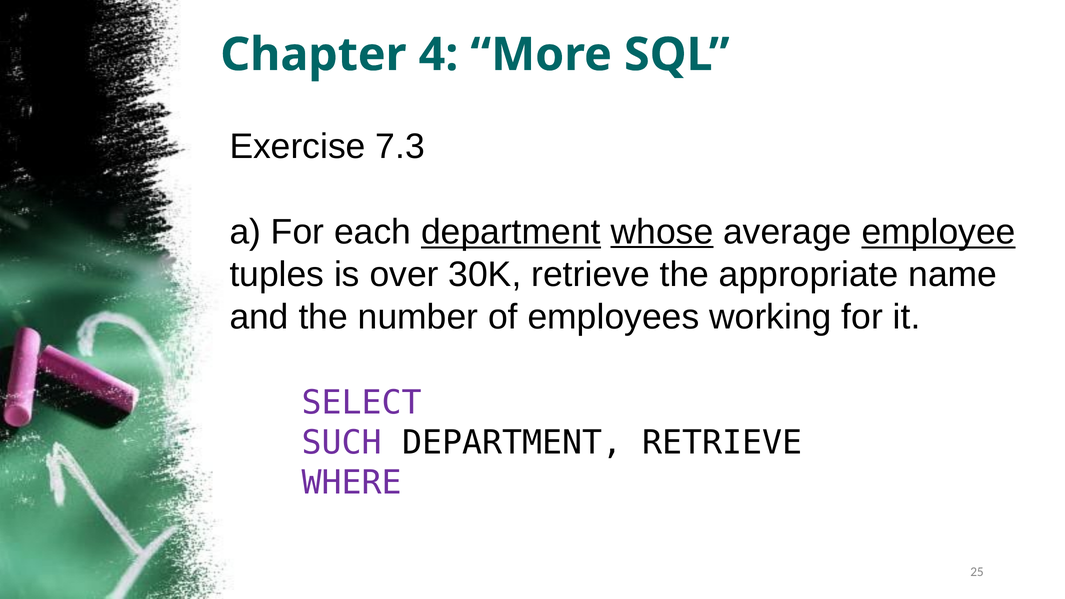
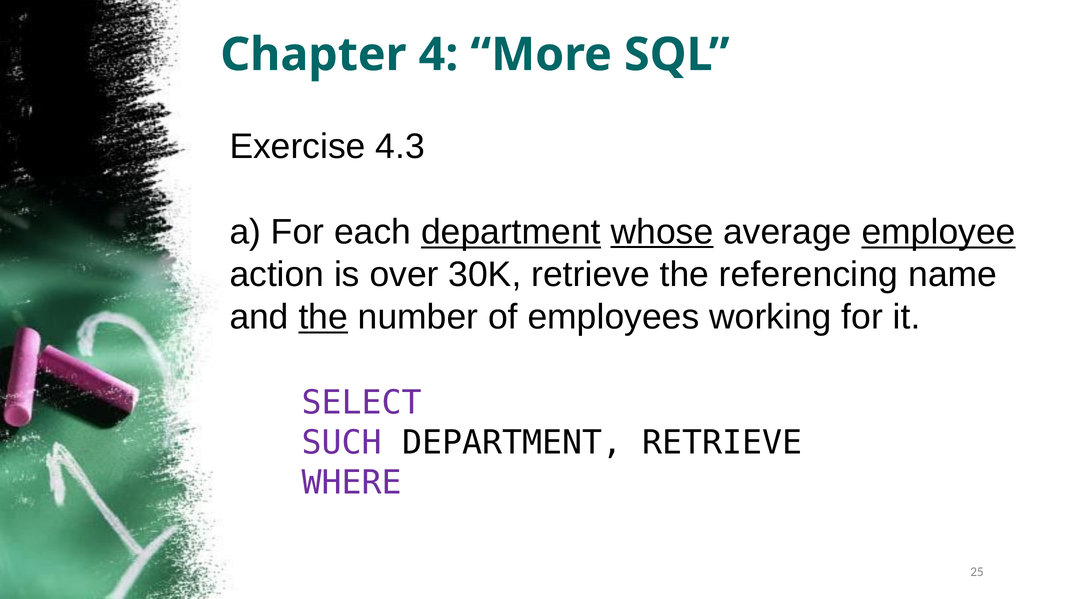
7.3: 7.3 -> 4.3 (400, 147)
tuples: tuples -> action (277, 274)
appropriate: appropriate -> referencing (809, 274)
the underline: none -> present (323, 317)
